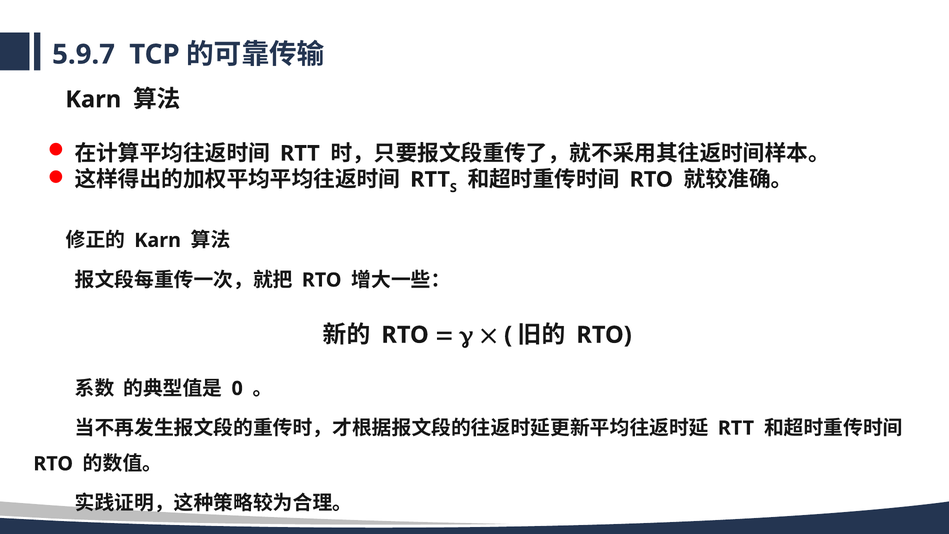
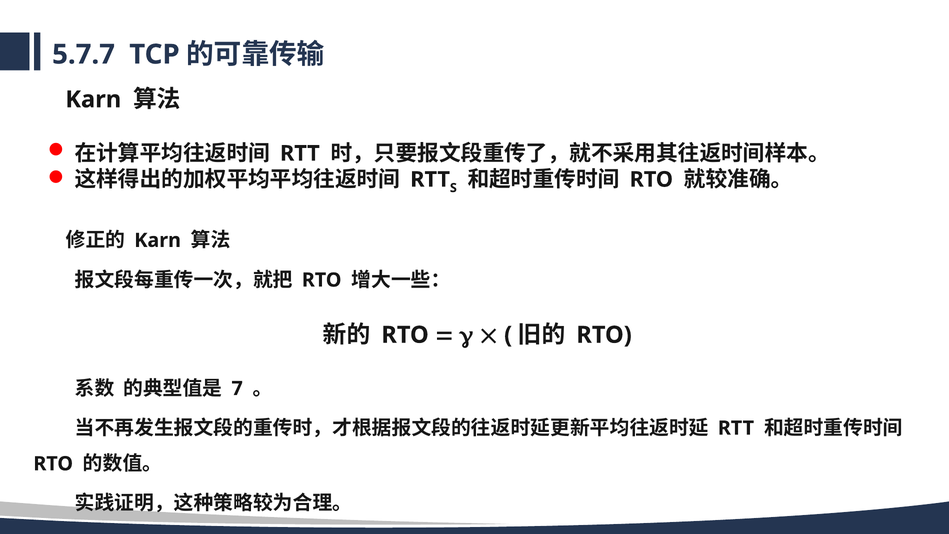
5.9.7: 5.9.7 -> 5.7.7 (84, 54)
0: 0 -> 7 (237, 388)
